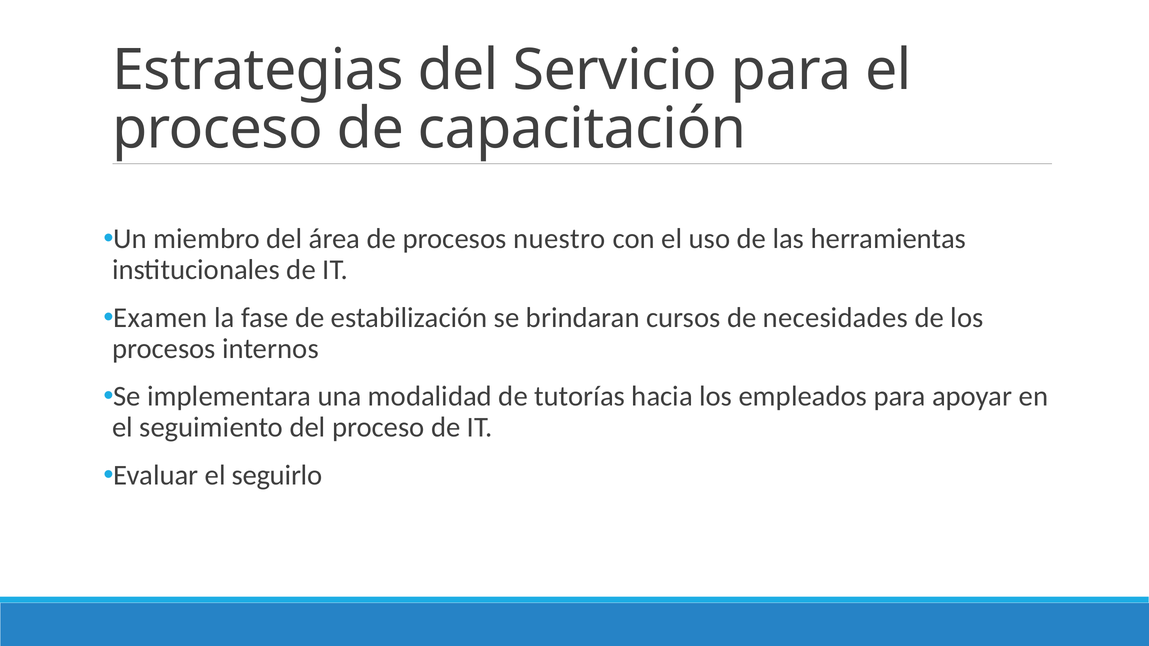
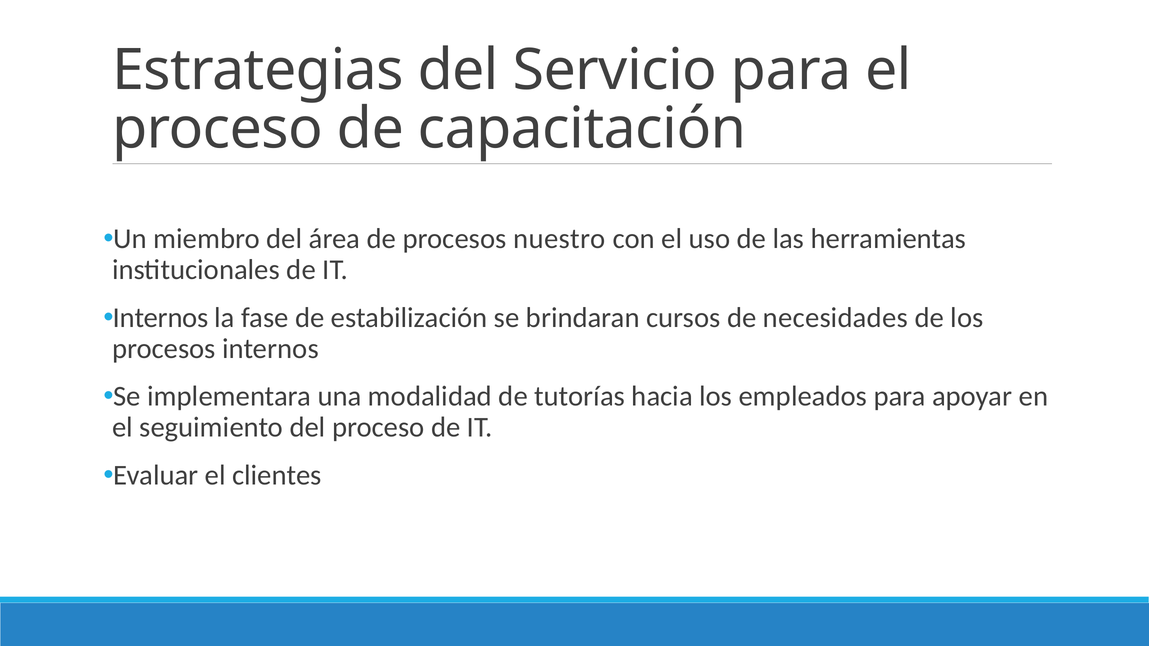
Examen: Examen -> Internos (161, 318)
seguirlo: seguirlo -> clientes (277, 475)
